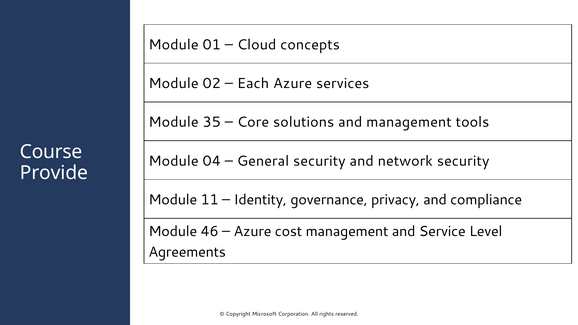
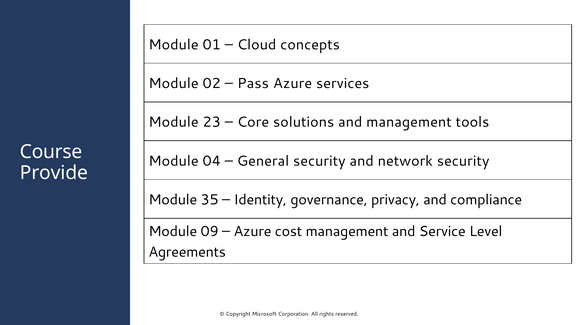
Each: Each -> Pass (253, 83)
35: 35 -> 23 (212, 122)
11: 11 -> 35 (210, 200)
46: 46 -> 09 (210, 232)
